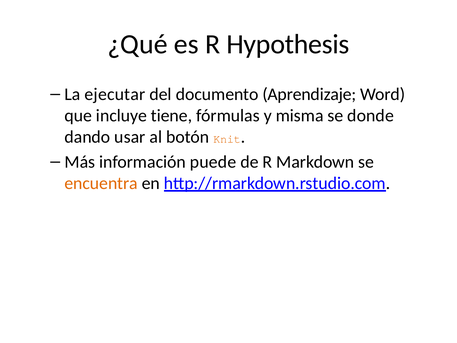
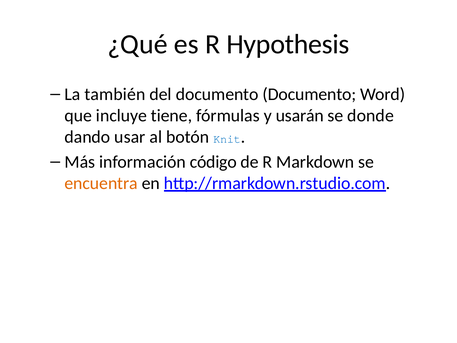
ejecutar: ejecutar -> también (115, 94)
documento Aprendizaje: Aprendizaje -> Documento (309, 94)
misma: misma -> usarán (300, 116)
Knit colour: orange -> blue (227, 139)
puede: puede -> código (213, 162)
